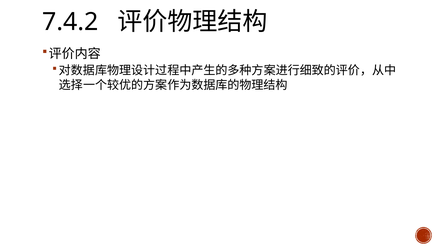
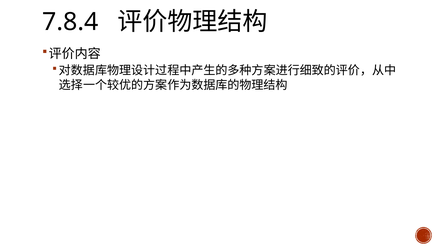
7.4.2: 7.4.2 -> 7.8.4 (70, 22)
